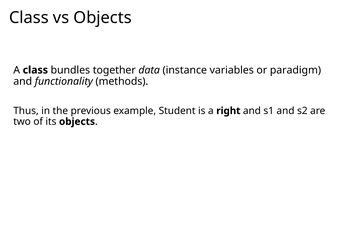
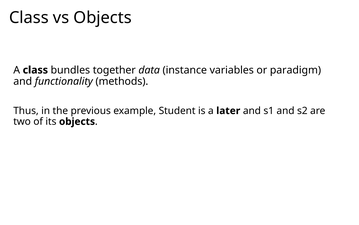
right: right -> later (228, 110)
